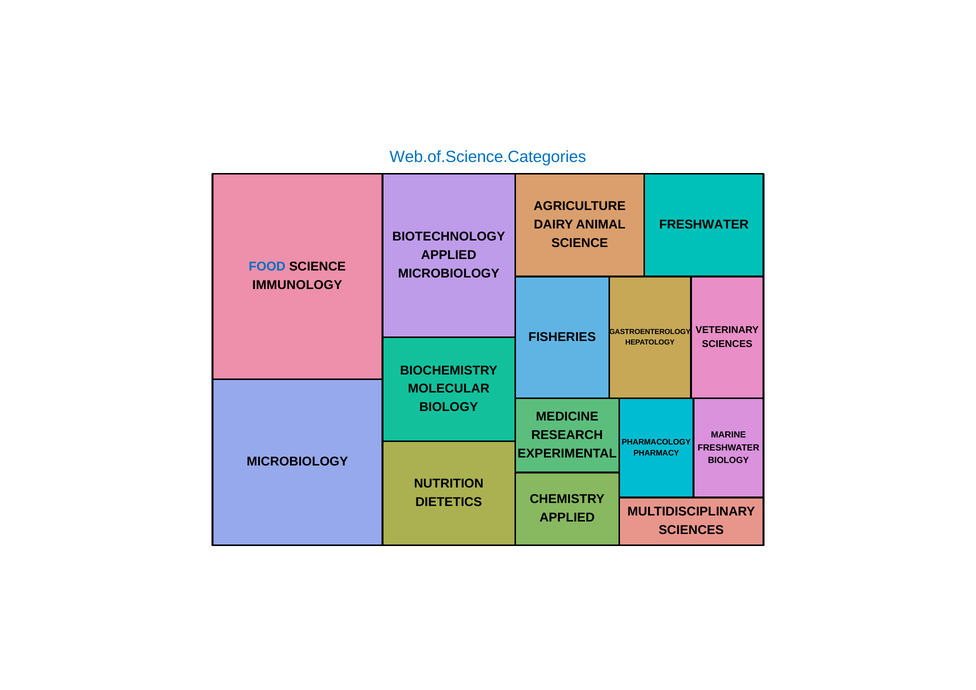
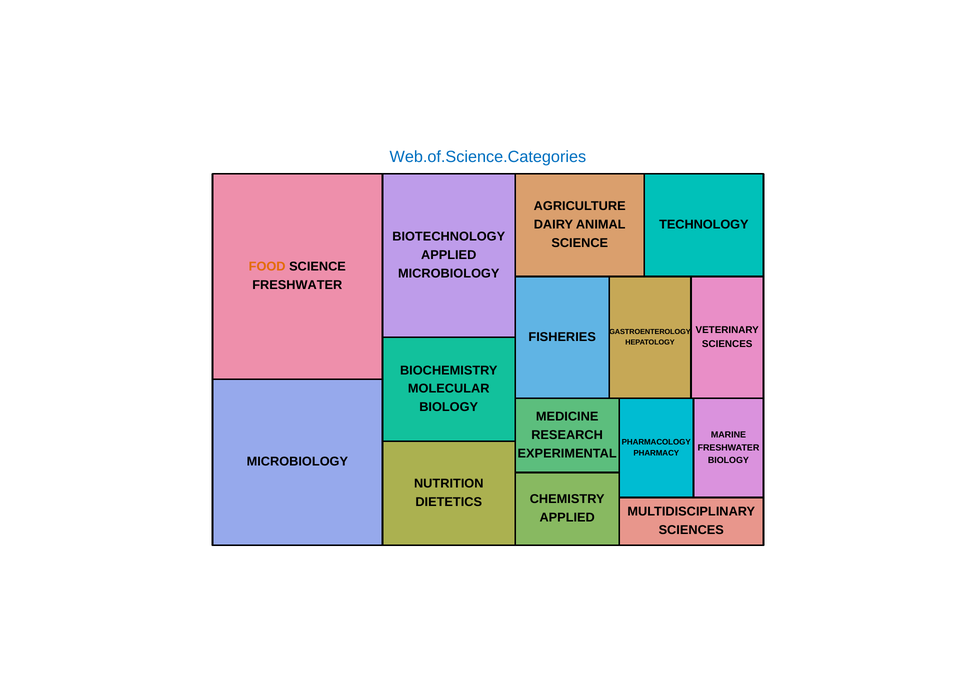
FRESHWATER: FRESHWATER -> TECHNOLOGY (704, 225)
FOOD colour: blue -> orange (267, 267)
IMMUNOLOGY: IMMUNOLOGY -> FRESHWATER (297, 285)
